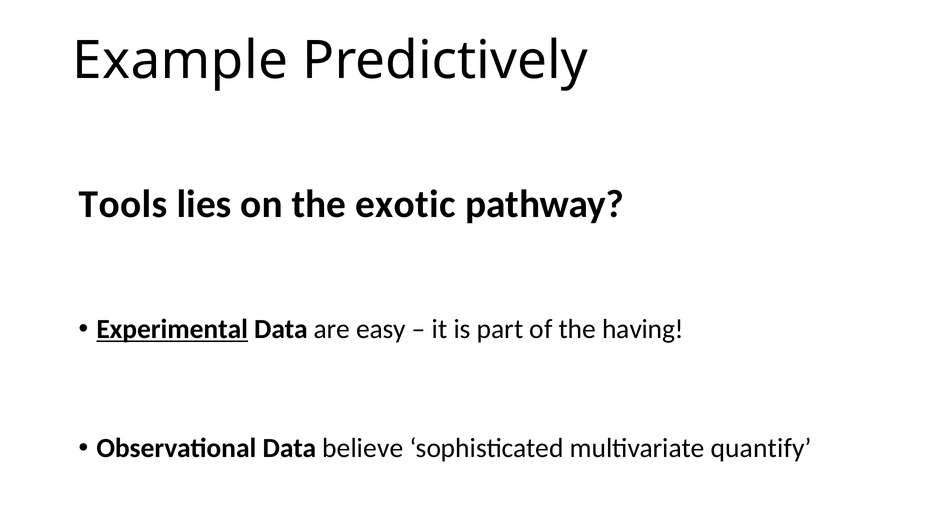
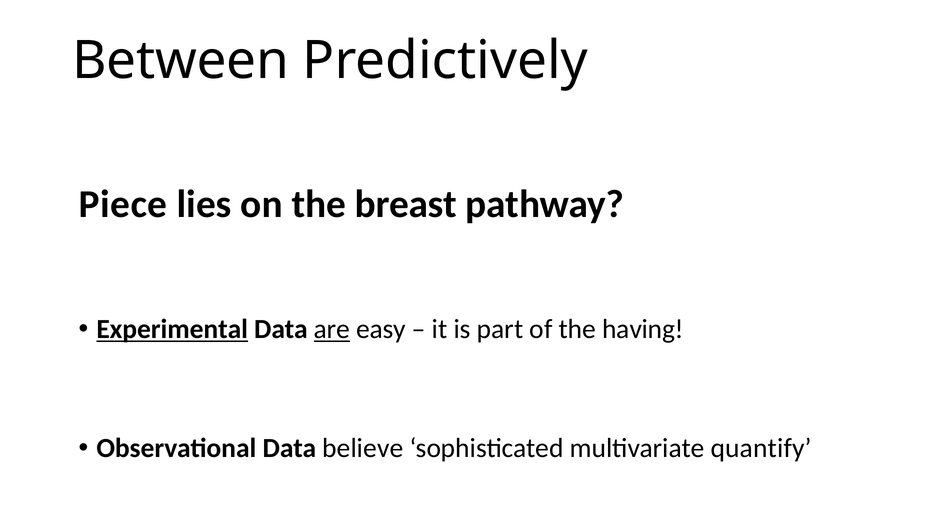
Example: Example -> Between (180, 60)
Tools: Tools -> Piece (123, 204)
exotic: exotic -> breast (406, 204)
are underline: none -> present (332, 329)
